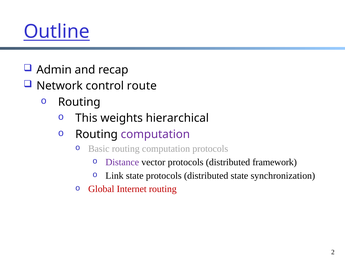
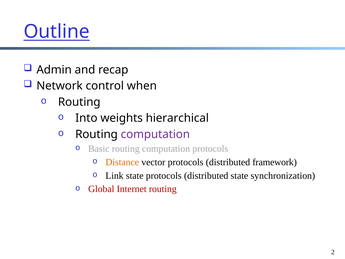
route: route -> when (142, 86)
This: This -> Into (86, 118)
Distance colour: purple -> orange (122, 162)
